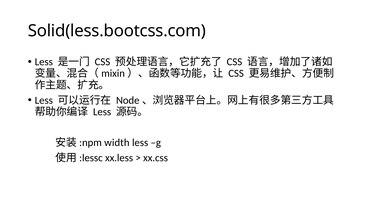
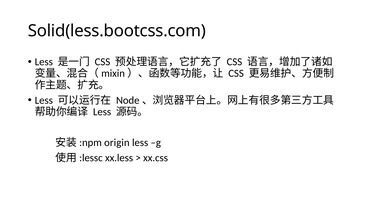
width: width -> origin (117, 143)
